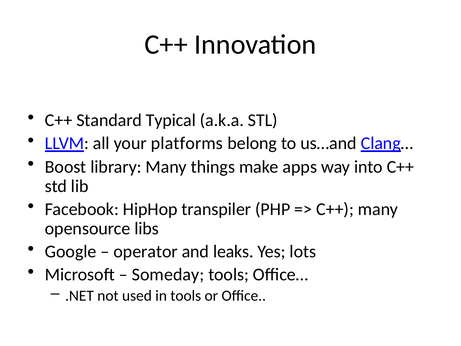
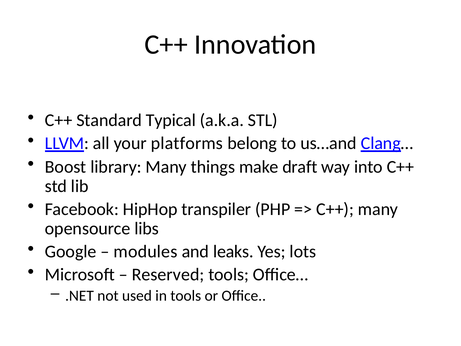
apps: apps -> draft (300, 167)
operator: operator -> modules (145, 251)
Someday: Someday -> Reserved (168, 275)
